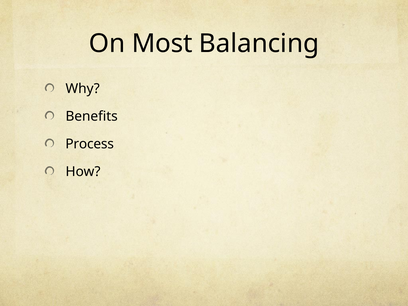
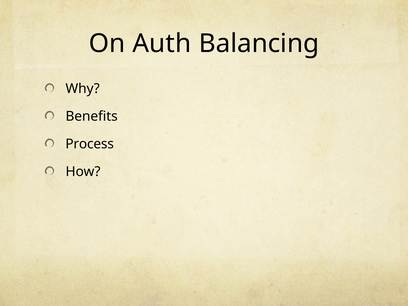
Most: Most -> Auth (162, 44)
